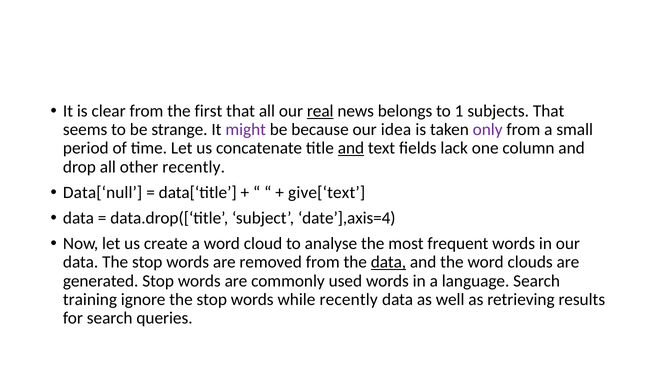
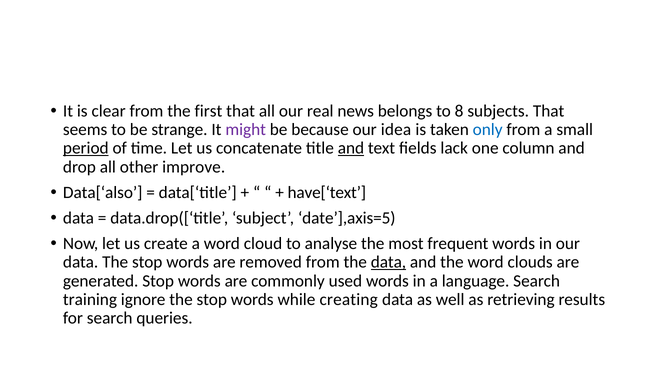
real underline: present -> none (320, 111)
1: 1 -> 8 (459, 111)
only colour: purple -> blue (488, 130)
period underline: none -> present (86, 148)
other recently: recently -> improve (194, 167)
Data[‘null: Data[‘null -> Data[‘also (103, 192)
give[‘text: give[‘text -> have[‘text (327, 192)
date’],axis=4: date’],axis=4 -> date’],axis=5 (347, 218)
while recently: recently -> creating (349, 299)
